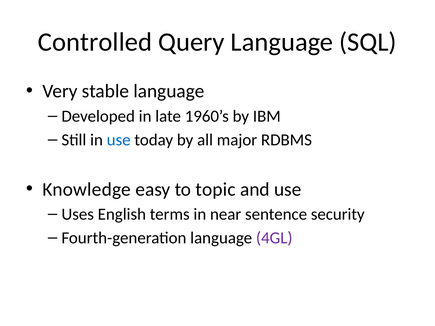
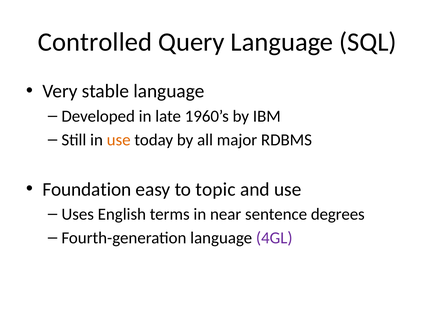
use colour: blue -> orange (119, 140)
Knowledge: Knowledge -> Foundation (87, 189)
security: security -> degrees (338, 214)
